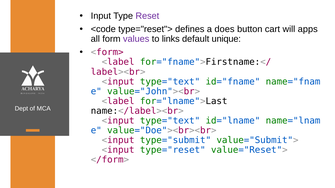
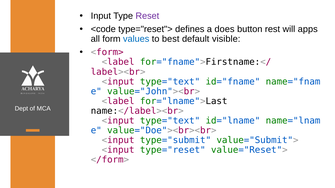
cart: cart -> rest (272, 29)
values colour: purple -> blue (136, 39)
links: links -> best (171, 39)
unique: unique -> visible (226, 39)
